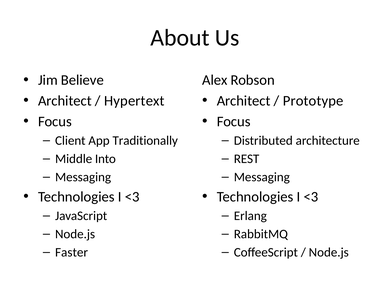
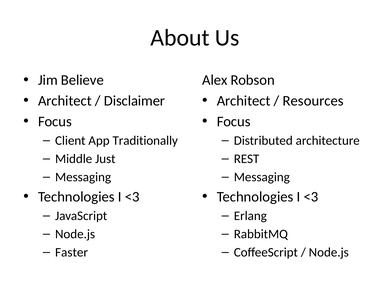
Hypertext: Hypertext -> Disclaimer (134, 101)
Prototype: Prototype -> Resources (313, 101)
Into: Into -> Just (105, 158)
